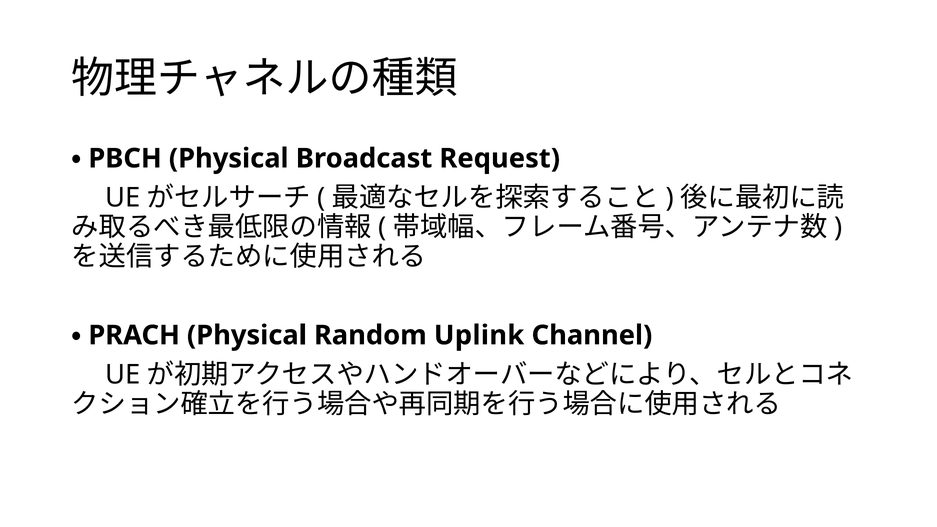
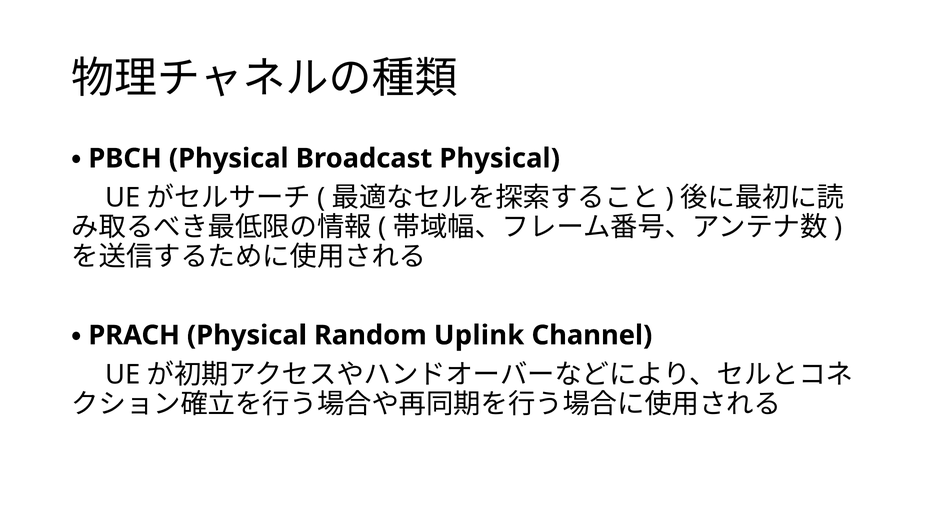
Broadcast Request: Request -> Physical (500, 158)
